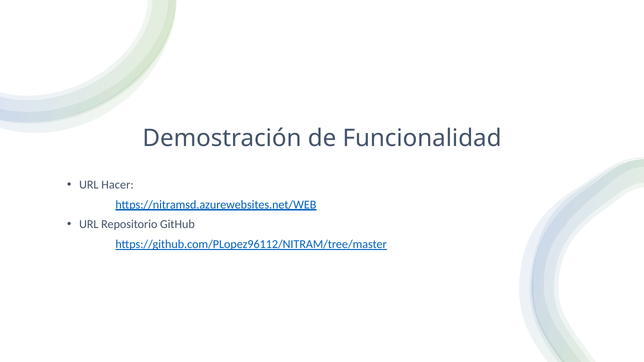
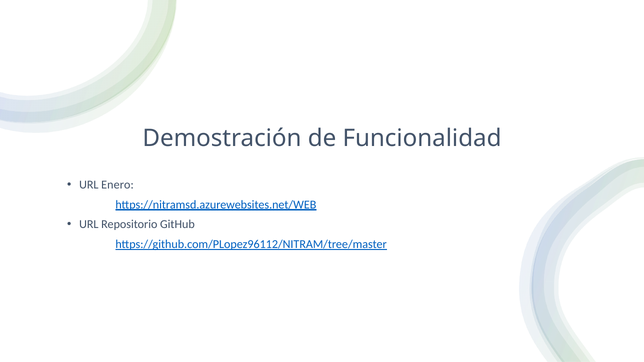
Hacer: Hacer -> Enero (118, 185)
